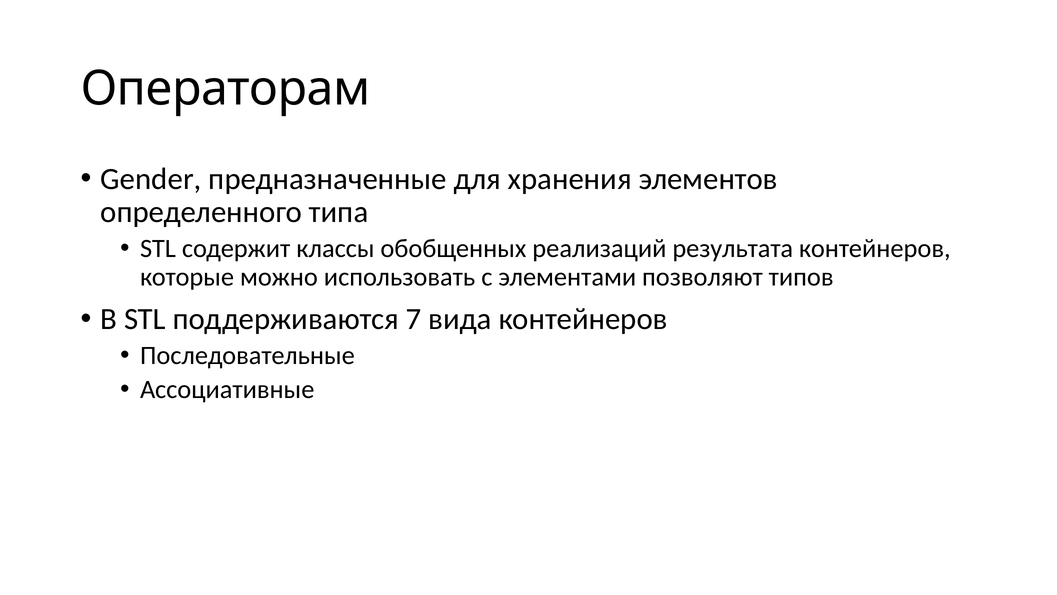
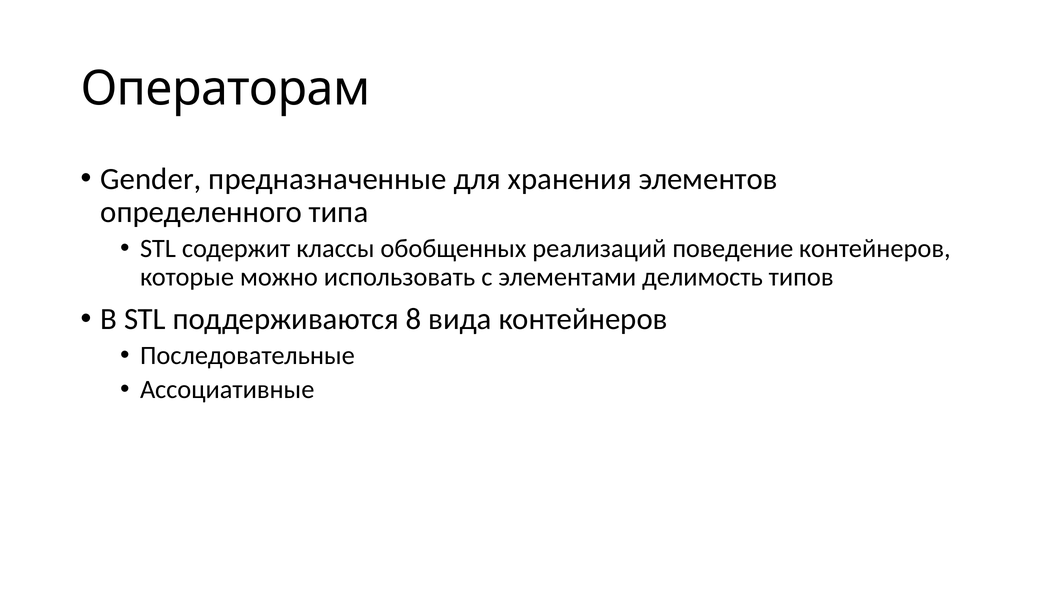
результата: результата -> поведение (733, 248)
позволяют: позволяют -> делимость (702, 277)
7: 7 -> 8 (414, 319)
